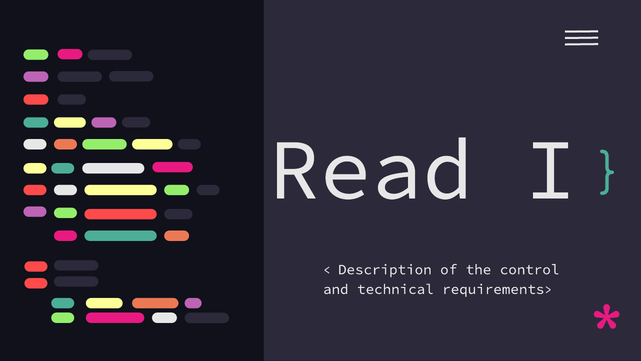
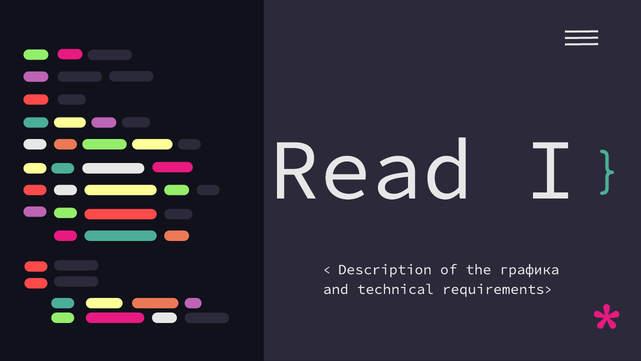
control: control -> графика (530, 269)
